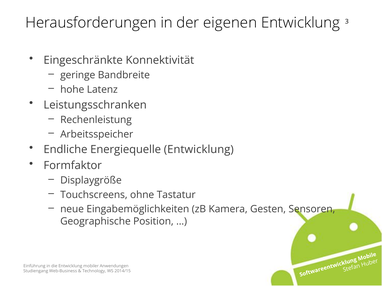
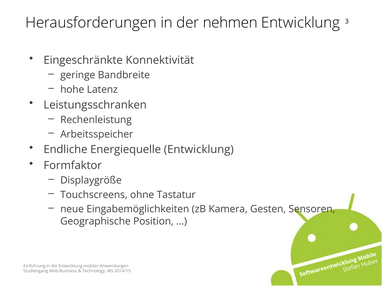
eigenen: eigenen -> nehmen (230, 23)
